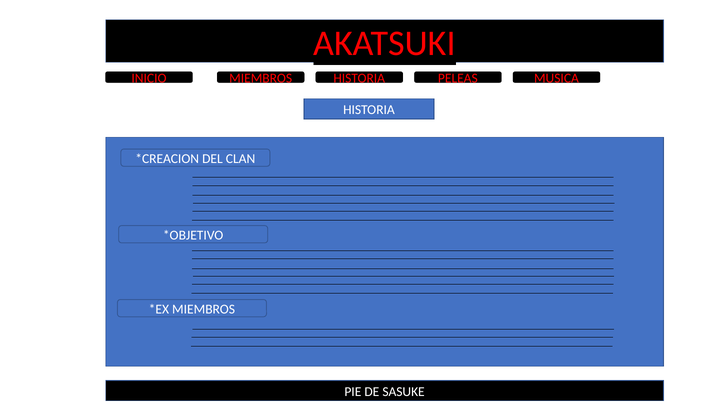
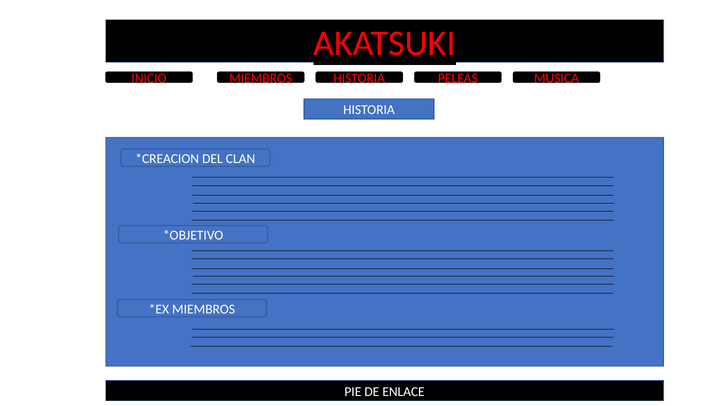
SASUKE: SASUKE -> ENLACE (404, 392)
